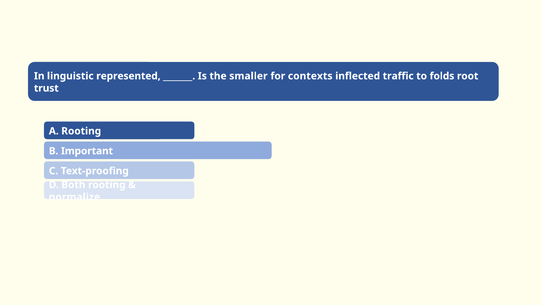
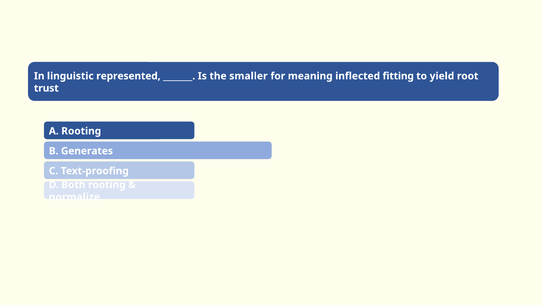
contexts: contexts -> meaning (310, 76)
traffic: traffic -> fitting (398, 76)
folds: folds -> yield (442, 76)
Important: Important -> Generates (87, 151)
